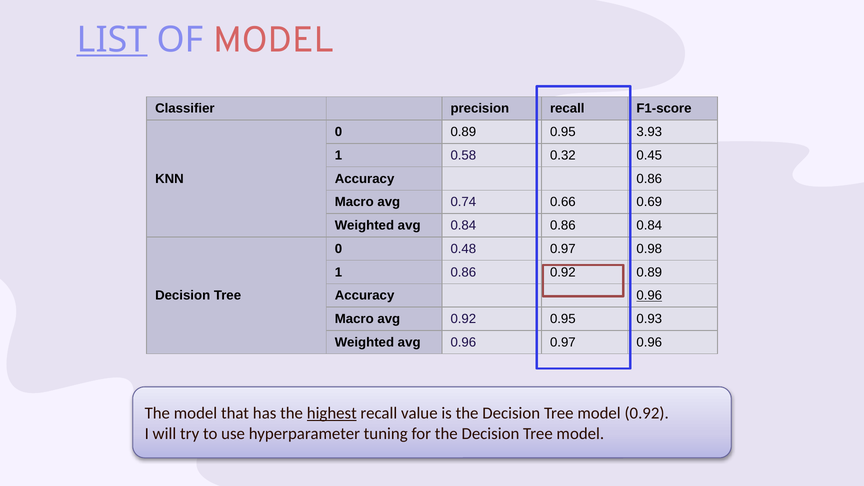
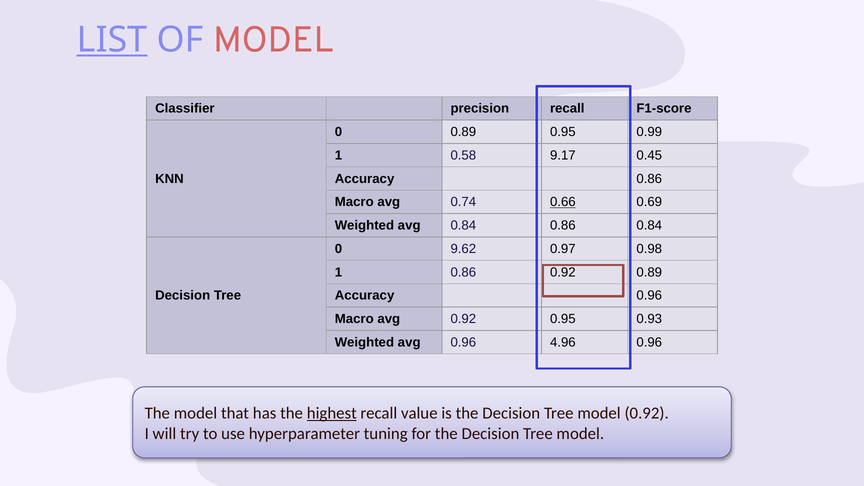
3.93: 3.93 -> 0.99 (649, 132)
0.32: 0.32 -> 9.17 (563, 155)
0.66 underline: none -> present (563, 202)
0.48: 0.48 -> 9.62 (463, 249)
0.96 underline: present -> none (649, 296)
0.96 0.97: 0.97 -> 4.96 (563, 342)
